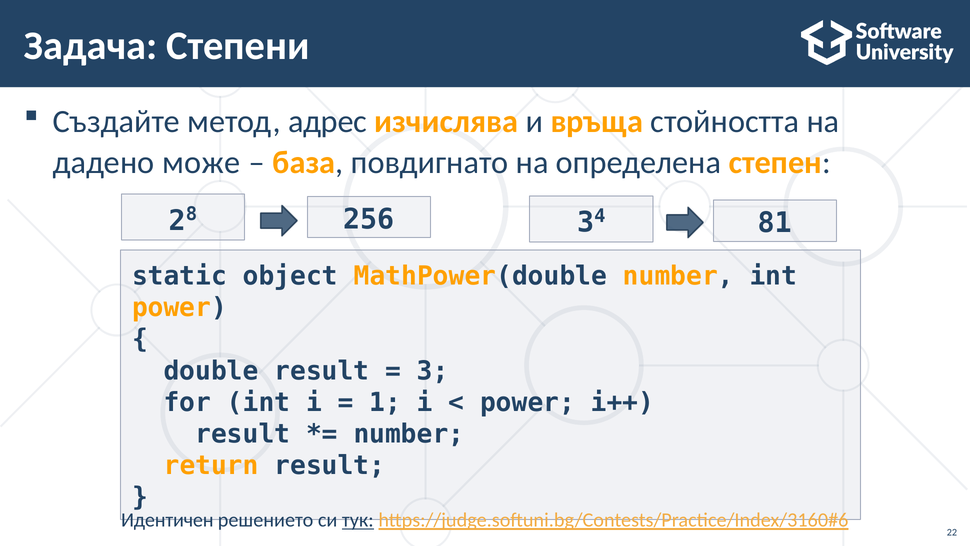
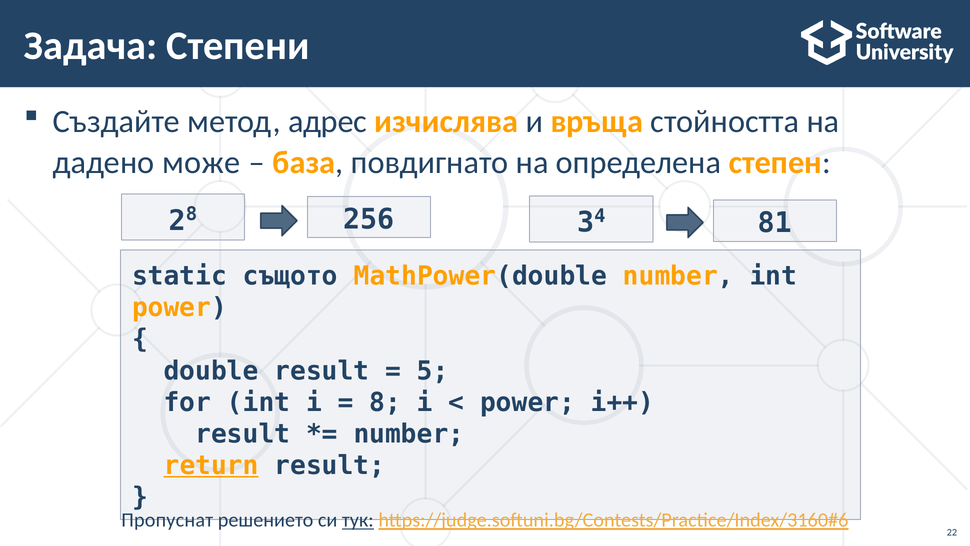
object: object -> същото (290, 276)
3: 3 -> 5 (433, 371)
1: 1 -> 8 (385, 402)
return underline: none -> present (211, 465)
Идентичен: Идентичен -> Пропуснат (167, 520)
